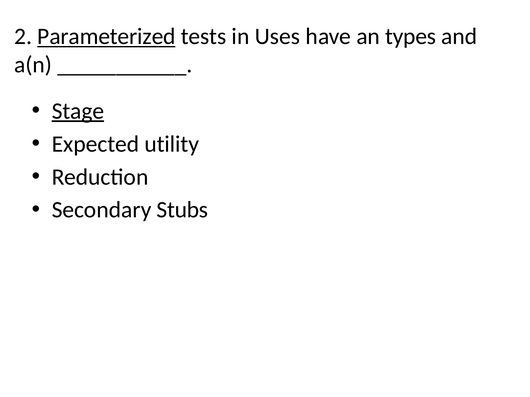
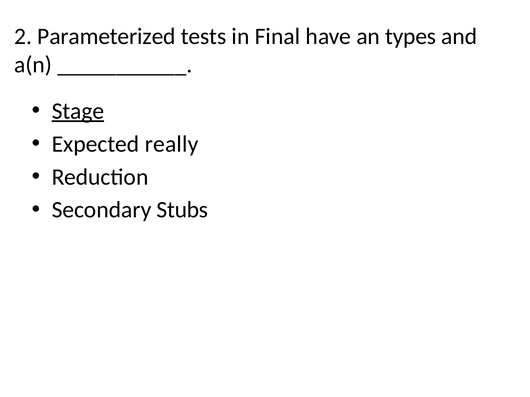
Parameterized underline: present -> none (106, 37)
Uses: Uses -> Final (277, 37)
utility: utility -> really (172, 144)
